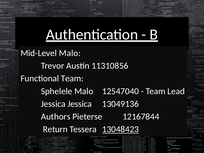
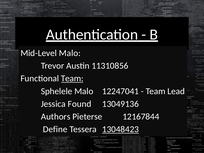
Team underline: none -> present (72, 78)
12547040: 12547040 -> 12247041 (120, 91)
Jessica Jessica: Jessica -> Found (80, 104)
Return: Return -> Define (55, 129)
